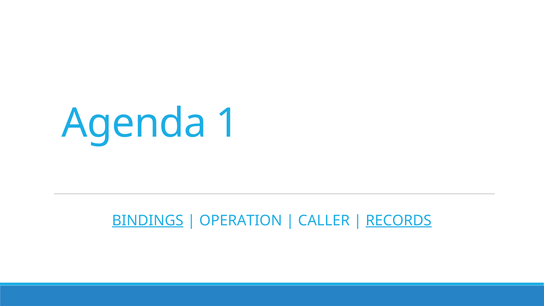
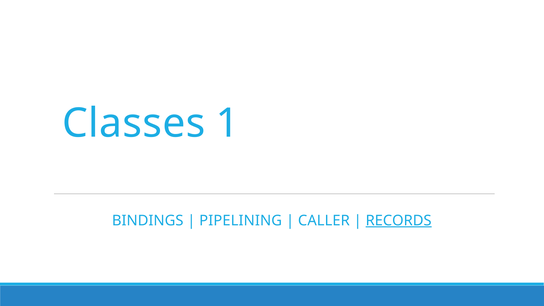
Agenda: Agenda -> Classes (134, 123)
BINDINGS underline: present -> none (148, 220)
OPERATION: OPERATION -> PIPELINING (241, 220)
